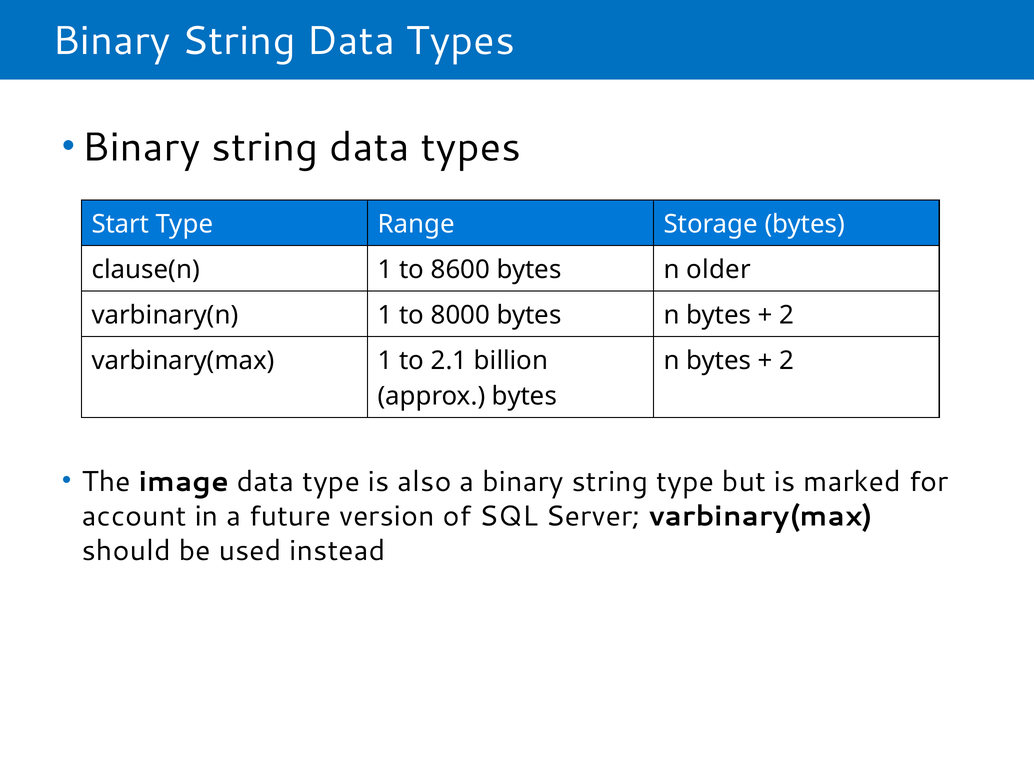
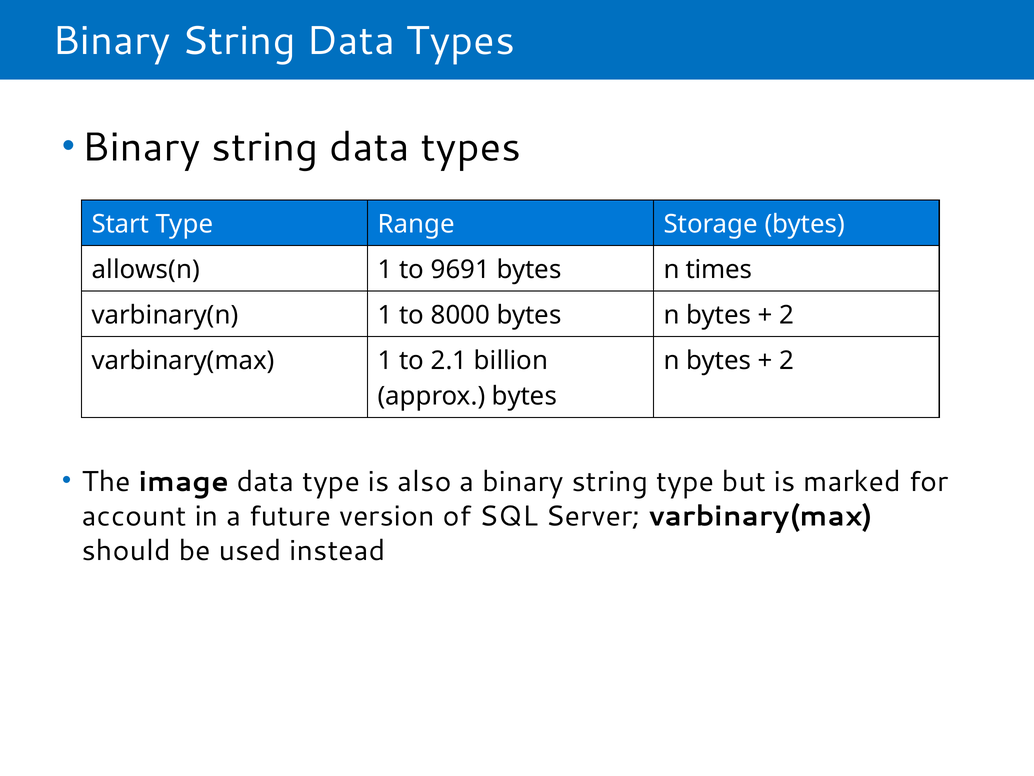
clause(n: clause(n -> allows(n (146, 270)
8600: 8600 -> 9691 (460, 270)
older: older -> times (719, 270)
